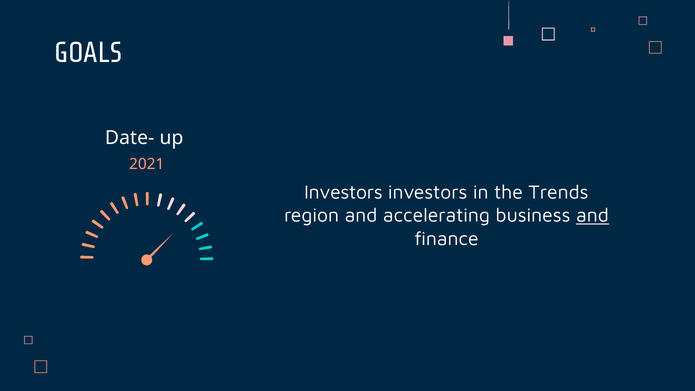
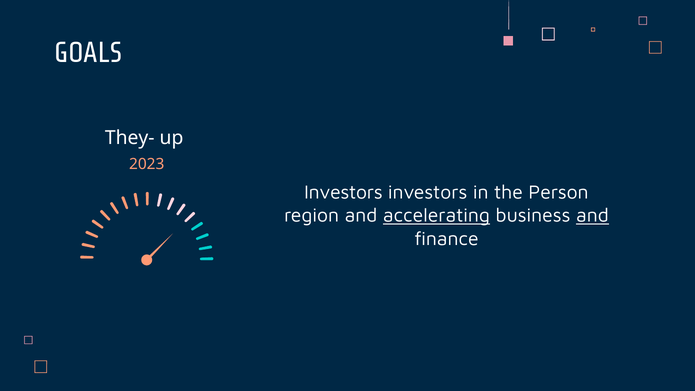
Date-: Date- -> They- (130, 138)
2021: 2021 -> 2023 (147, 164)
Trends: Trends -> Person (559, 192)
accelerating underline: none -> present (436, 216)
